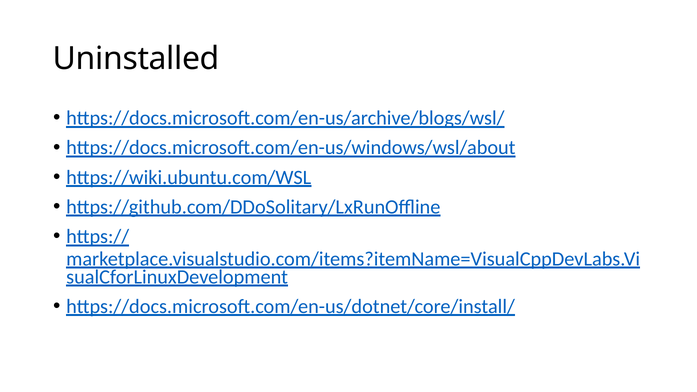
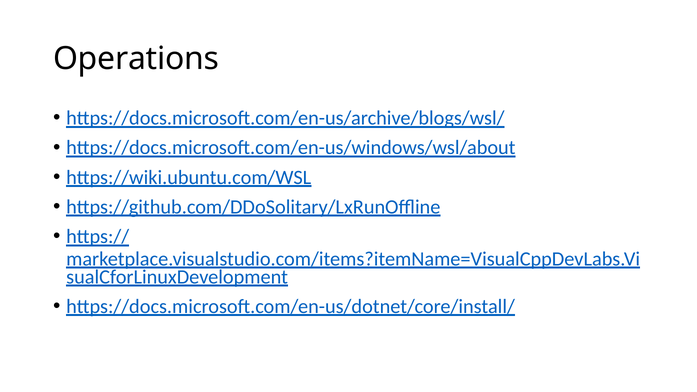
Uninstalled: Uninstalled -> Operations (136, 59)
